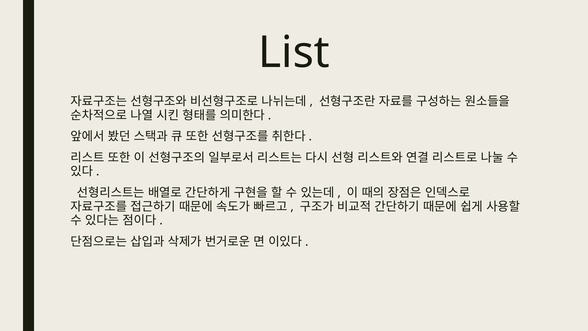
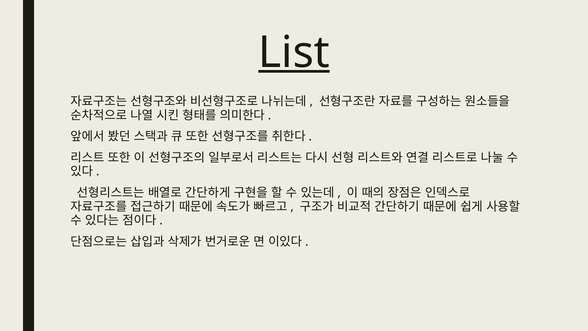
List underline: none -> present (294, 52)
